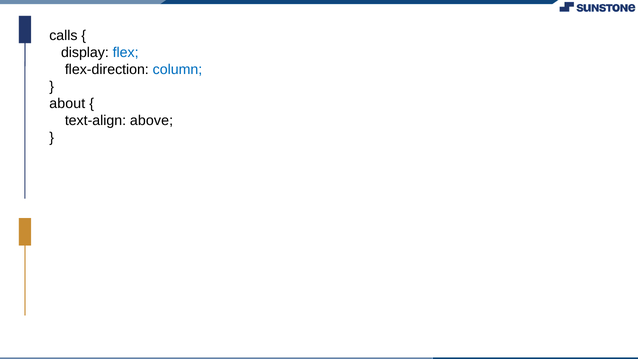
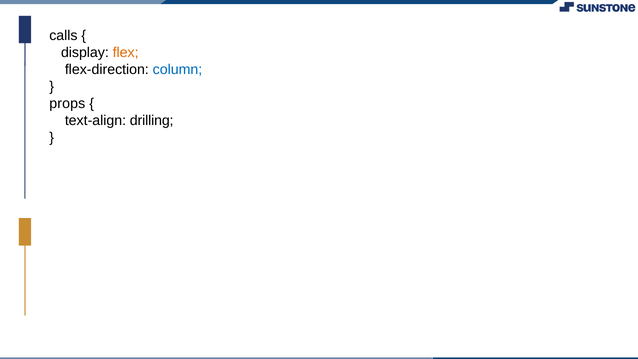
flex colour: blue -> orange (126, 53)
about: about -> props (67, 104)
above: above -> drilling (152, 121)
